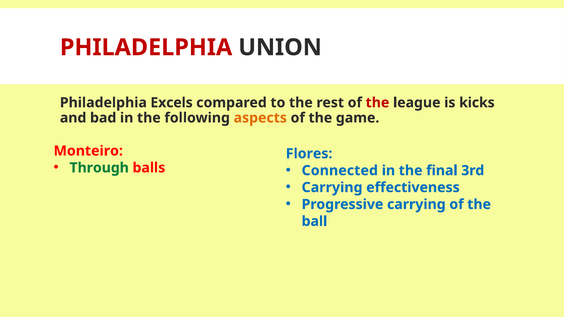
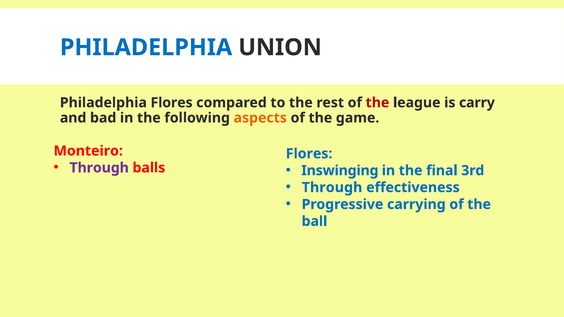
PHILADELPHIA colour: red -> blue (146, 47)
Philadelphia Excels: Excels -> Flores (172, 103)
kicks: kicks -> carry (477, 103)
Through colour: green -> purple (99, 168)
Connected: Connected -> Inswinging (340, 171)
Carrying: Carrying -> Through (332, 188)
